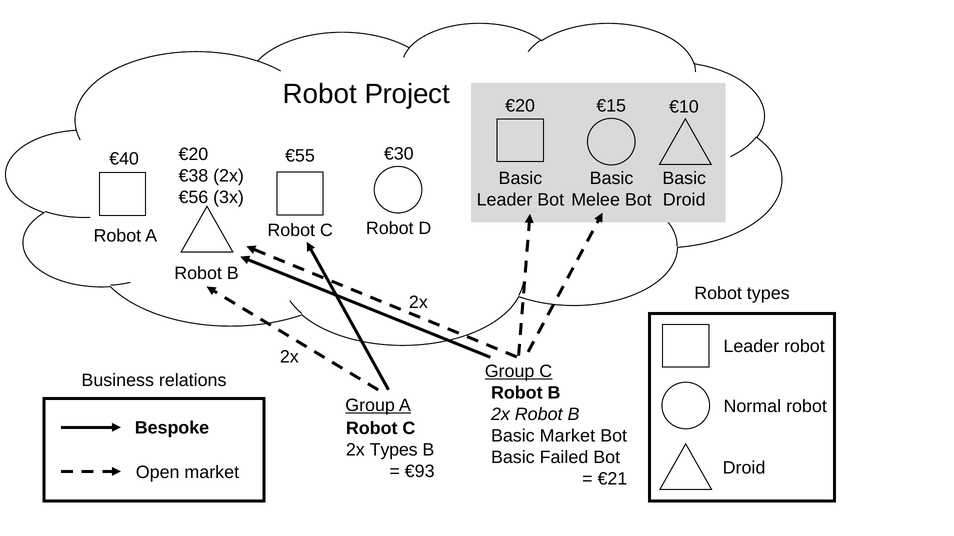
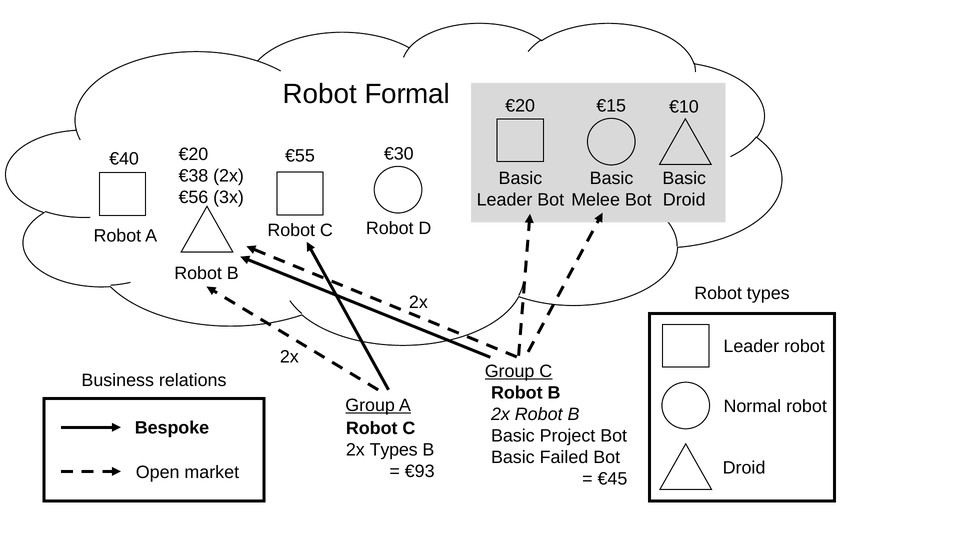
Project: Project -> Formal (407, 94)
Basic Market: Market -> Project (567, 436)
€21: €21 -> €45 (612, 479)
